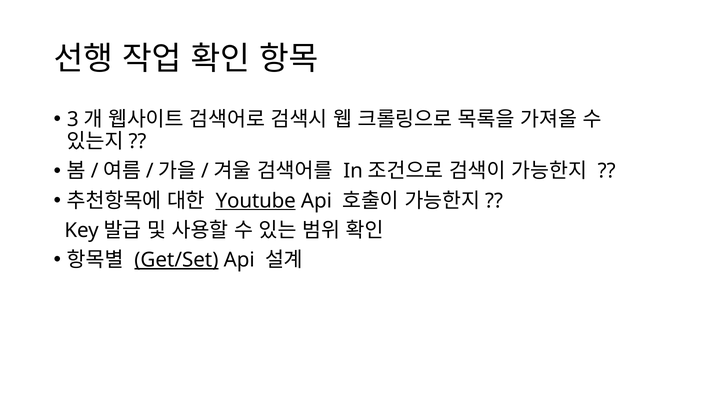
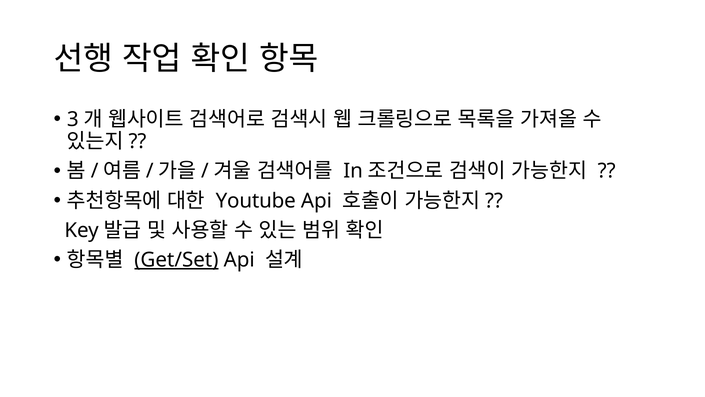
Youtube underline: present -> none (256, 201)
